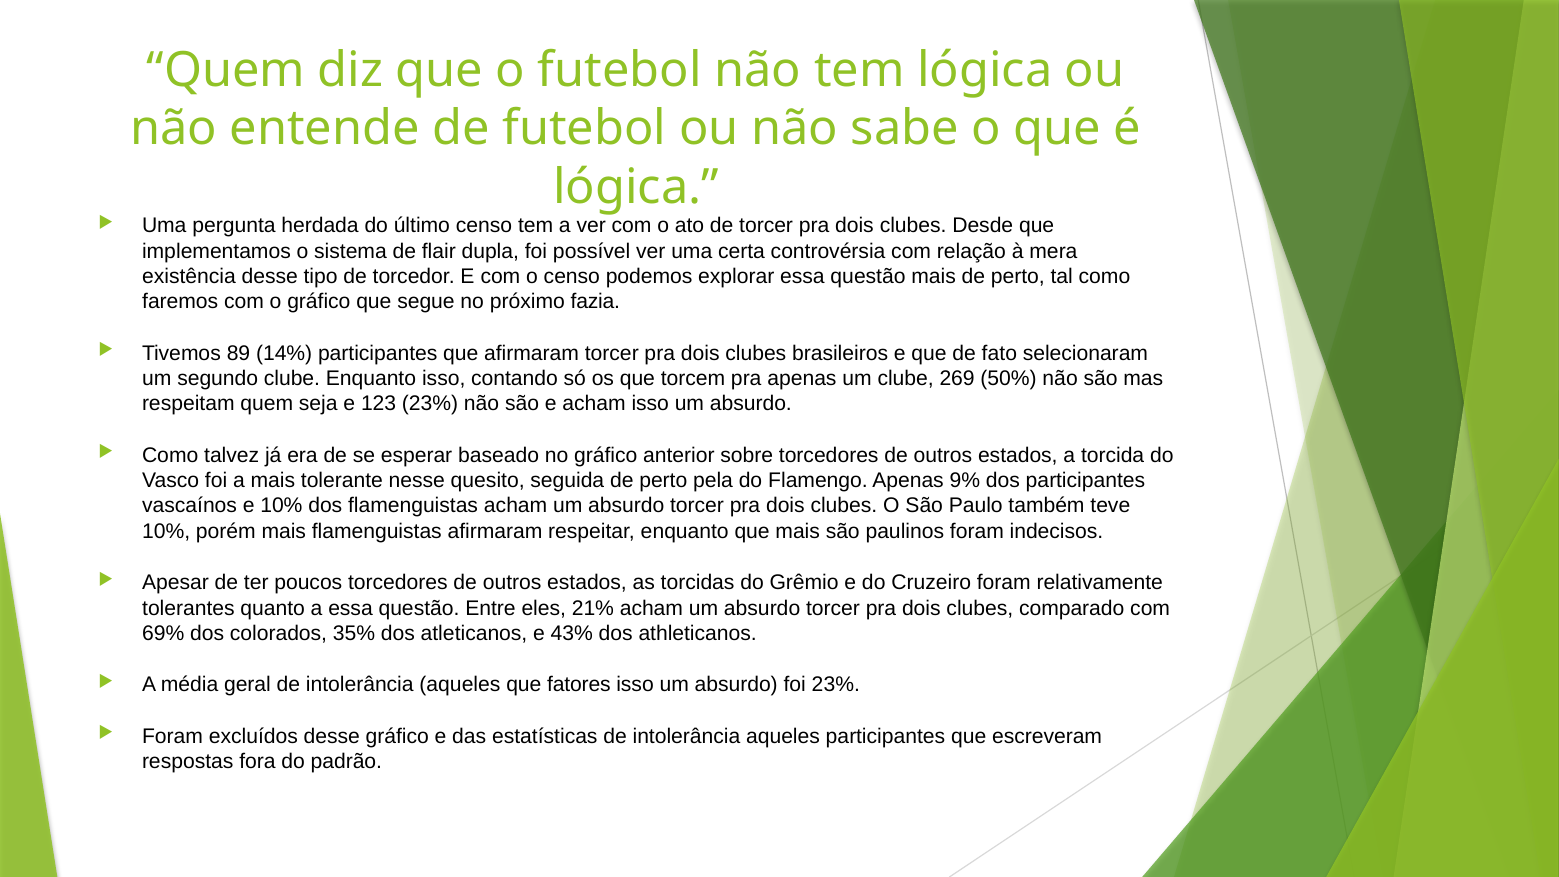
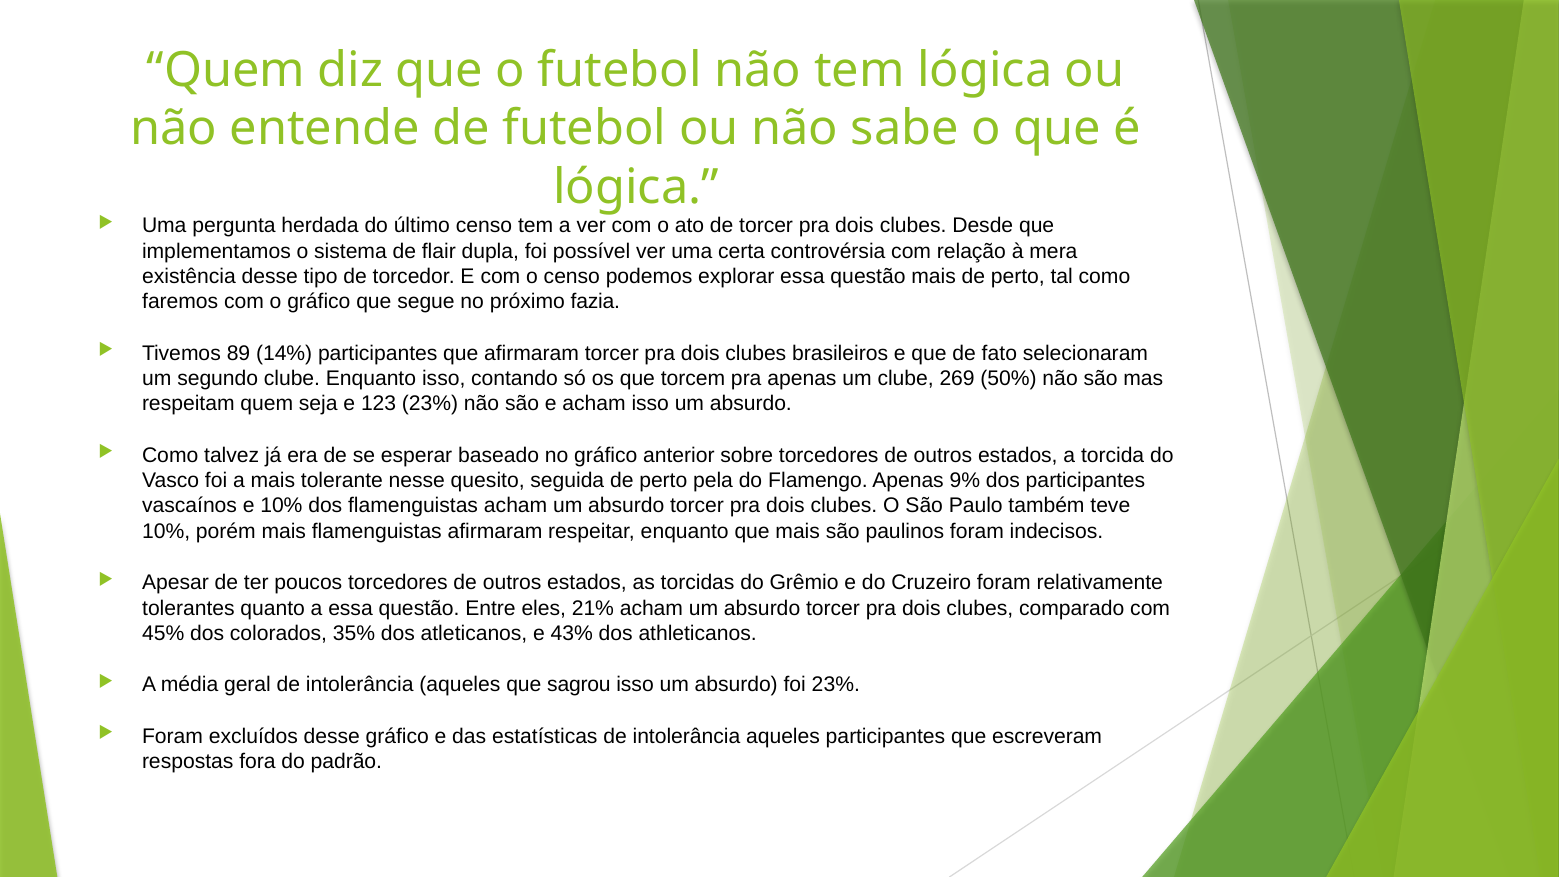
69%: 69% -> 45% (163, 633)
fatores: fatores -> sagrou (579, 685)
